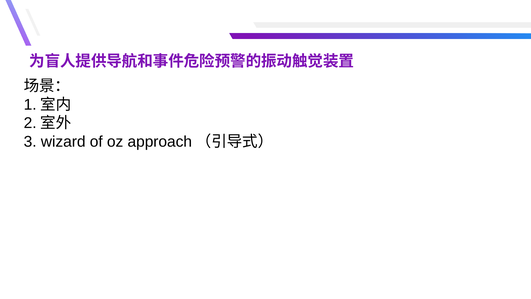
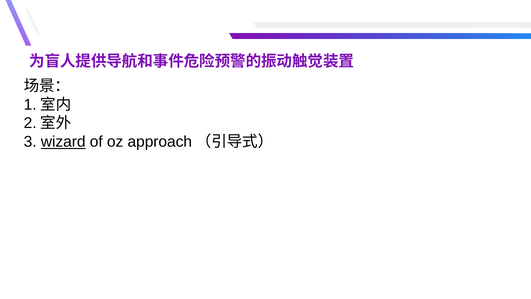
wizard underline: none -> present (63, 142)
